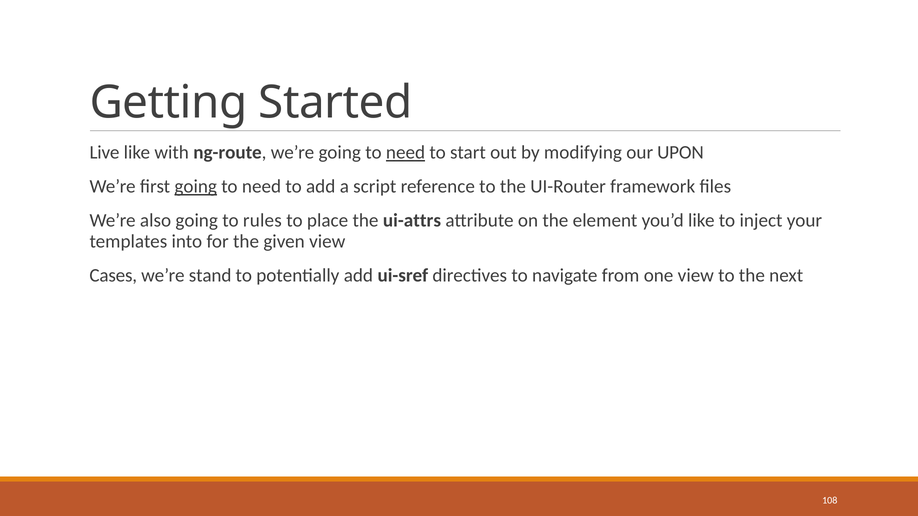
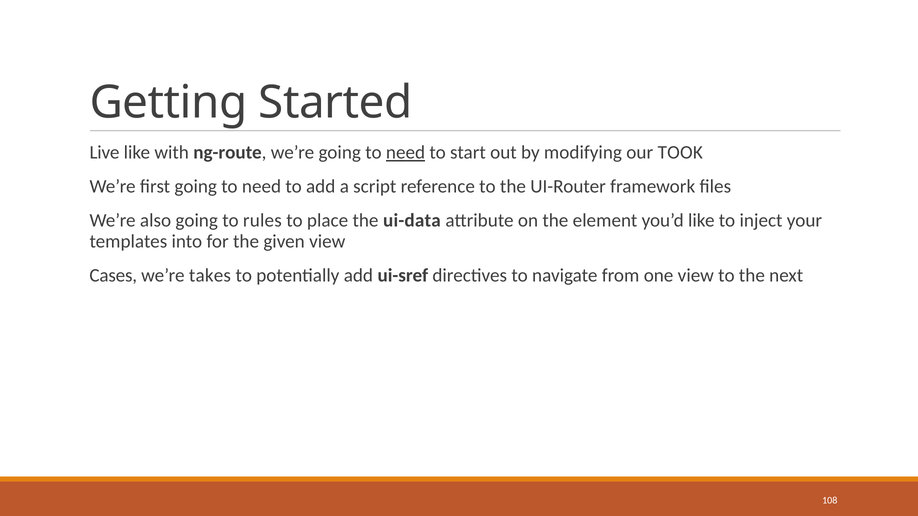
UPON: UPON -> TOOK (680, 153)
going underline: present -> none (196, 187)
ui-attrs: ui-attrs -> ui-data (412, 221)
stand: stand -> takes (210, 275)
